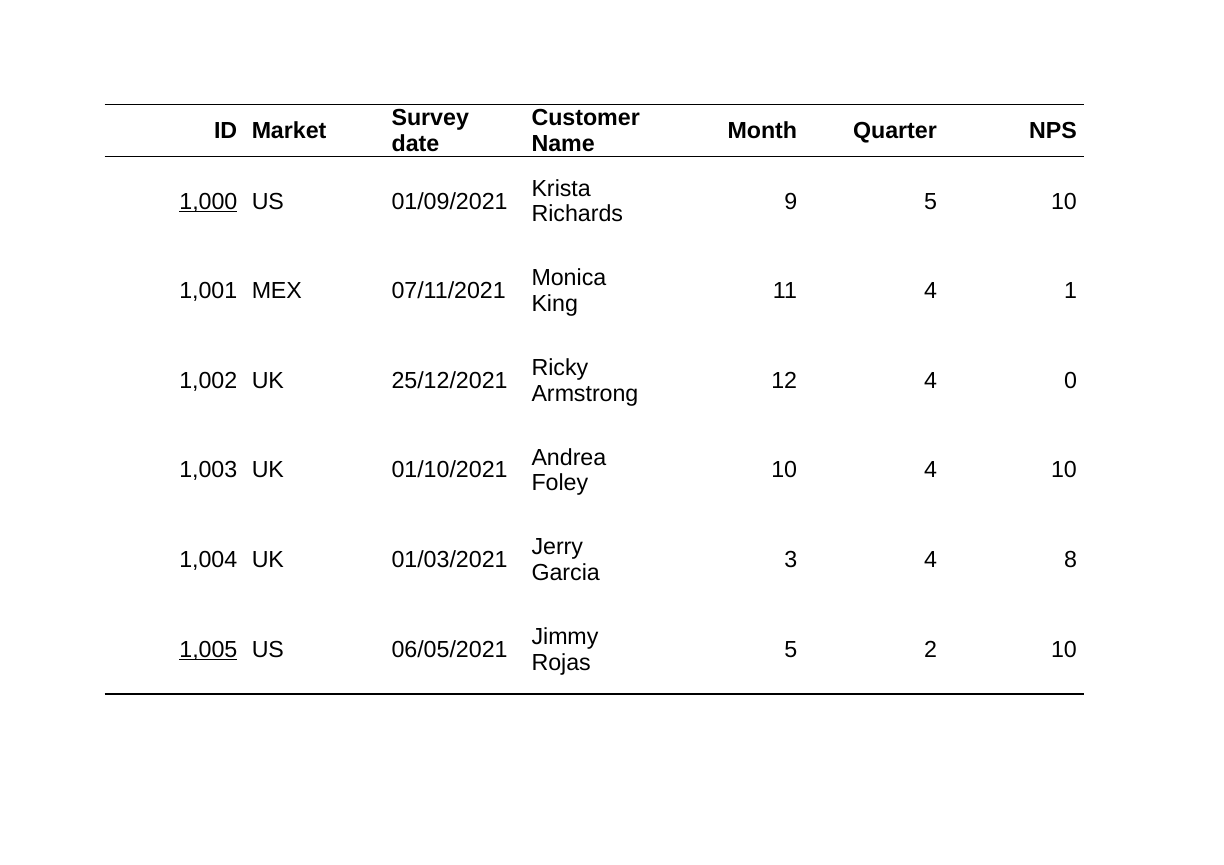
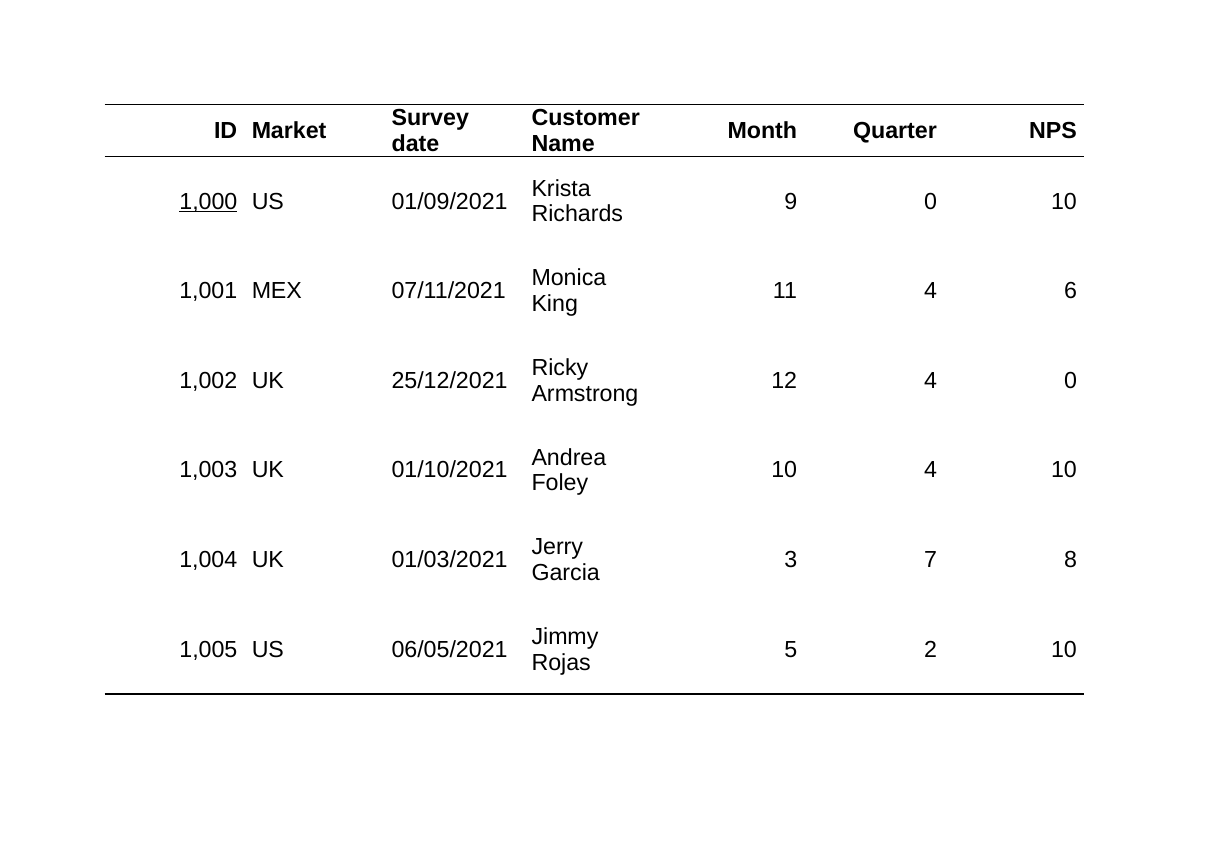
9 5: 5 -> 0 (931, 201)
1: 1 -> 6 (1071, 291)
3 4: 4 -> 7 (931, 560)
1,005 underline: present -> none (208, 650)
